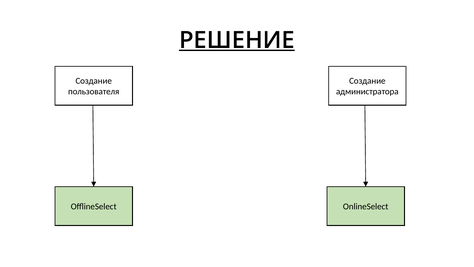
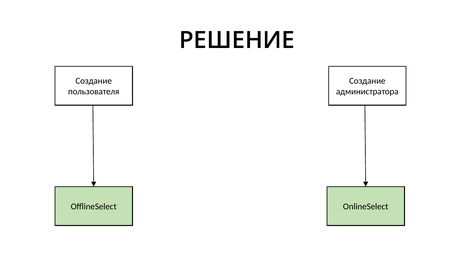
РЕШЕНИЕ underline: present -> none (237, 40)
